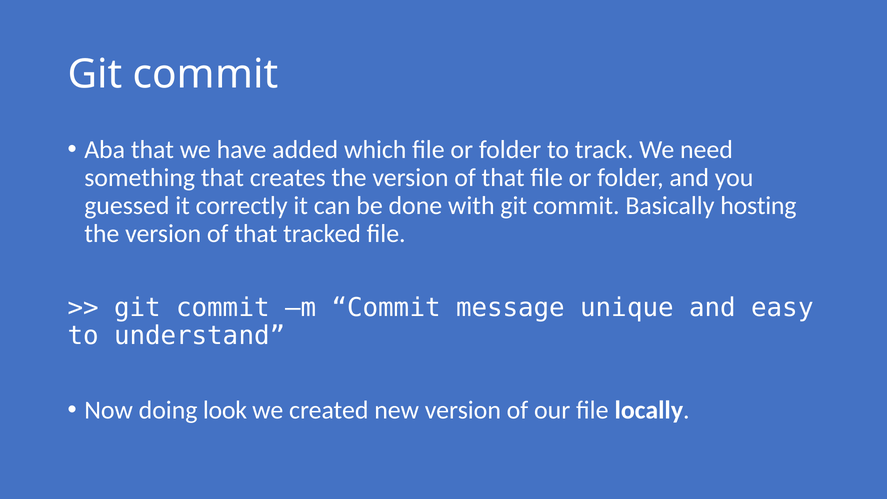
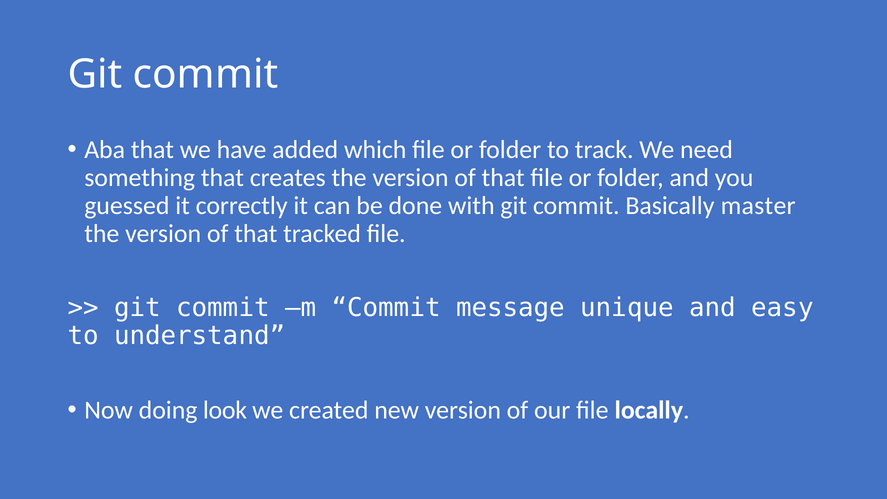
hosting: hosting -> master (758, 206)
